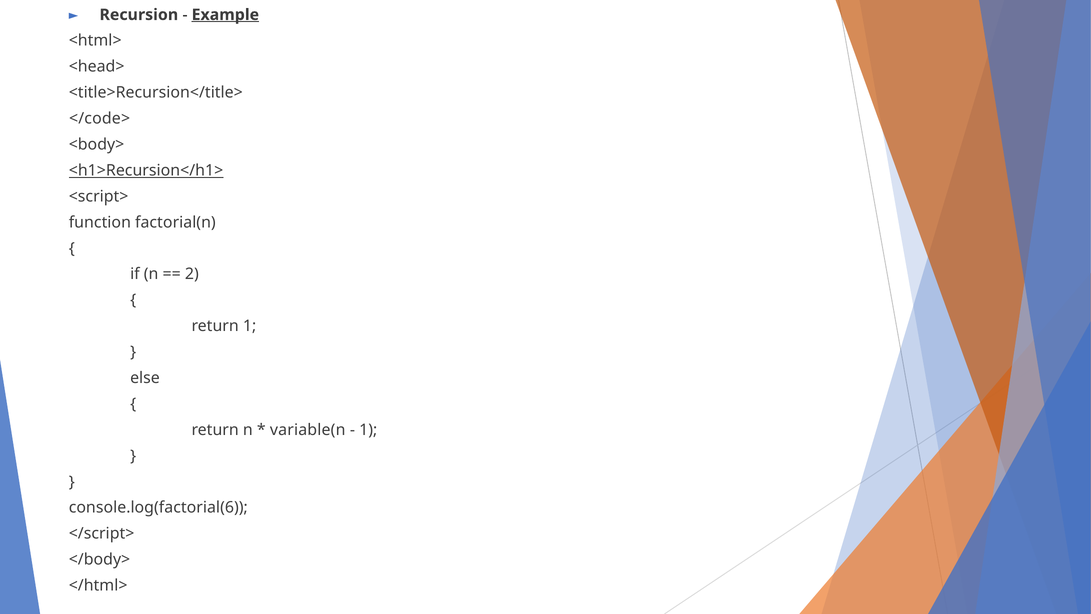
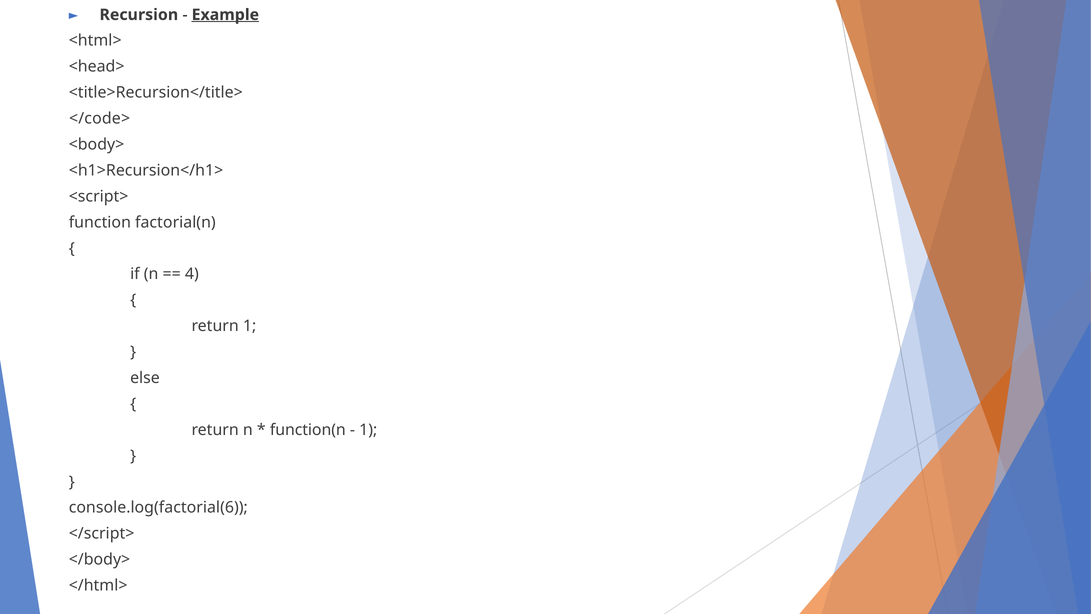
<h1>Recursion</h1> underline: present -> none (146, 170)
2: 2 -> 4 (192, 274)
variable(n: variable(n -> function(n (308, 430)
